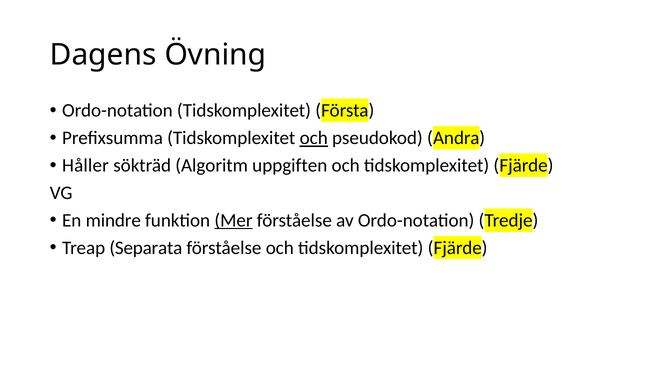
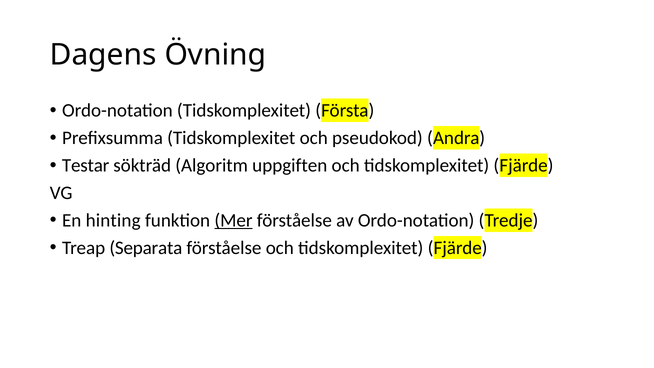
och underline: present -> none (314, 138)
Håller: Håller -> Testar (86, 165)
mindre: mindre -> hinting (113, 220)
